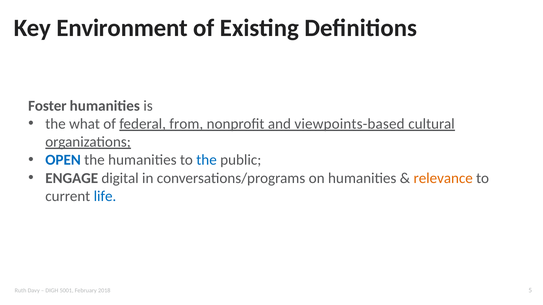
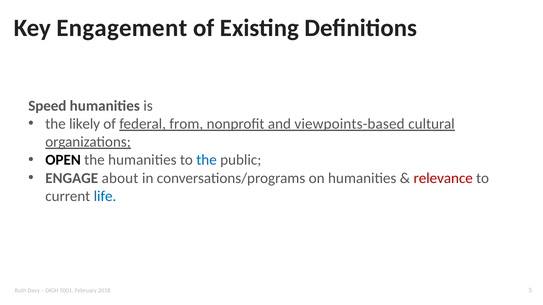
Environment: Environment -> Engagement (122, 28)
Foster: Foster -> Speed (47, 106)
what: what -> likely (85, 124)
OPEN colour: blue -> black (63, 160)
digital: digital -> about (120, 178)
relevance colour: orange -> red (443, 178)
